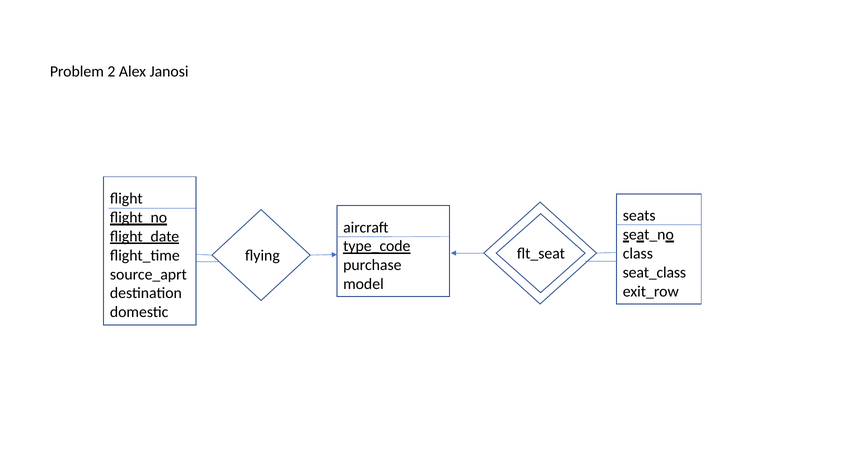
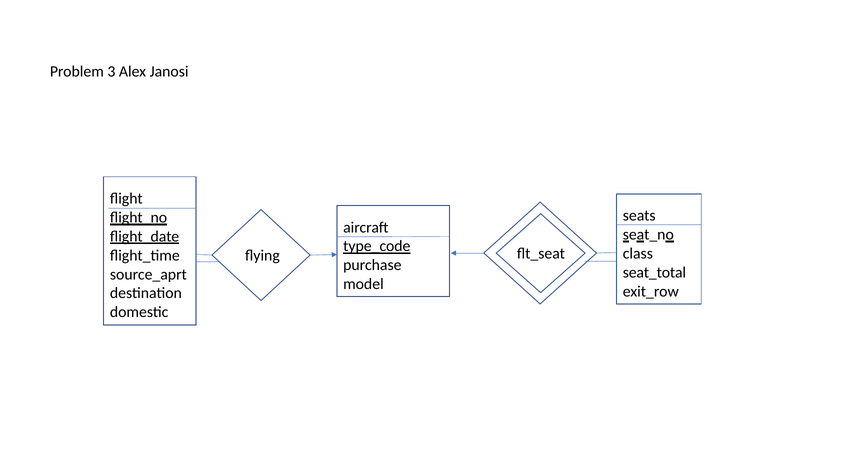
2: 2 -> 3 (111, 72)
seat_class: seat_class -> seat_total (654, 273)
